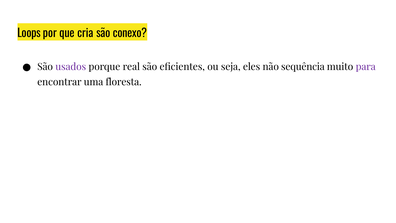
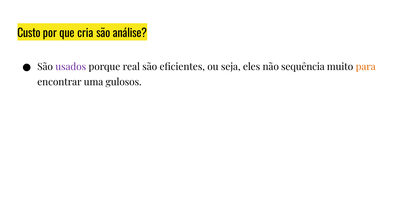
Loops: Loops -> Custo (29, 33)
conexo: conexo -> análise (130, 33)
para colour: purple -> orange (366, 67)
floresta: floresta -> gulosos (124, 82)
